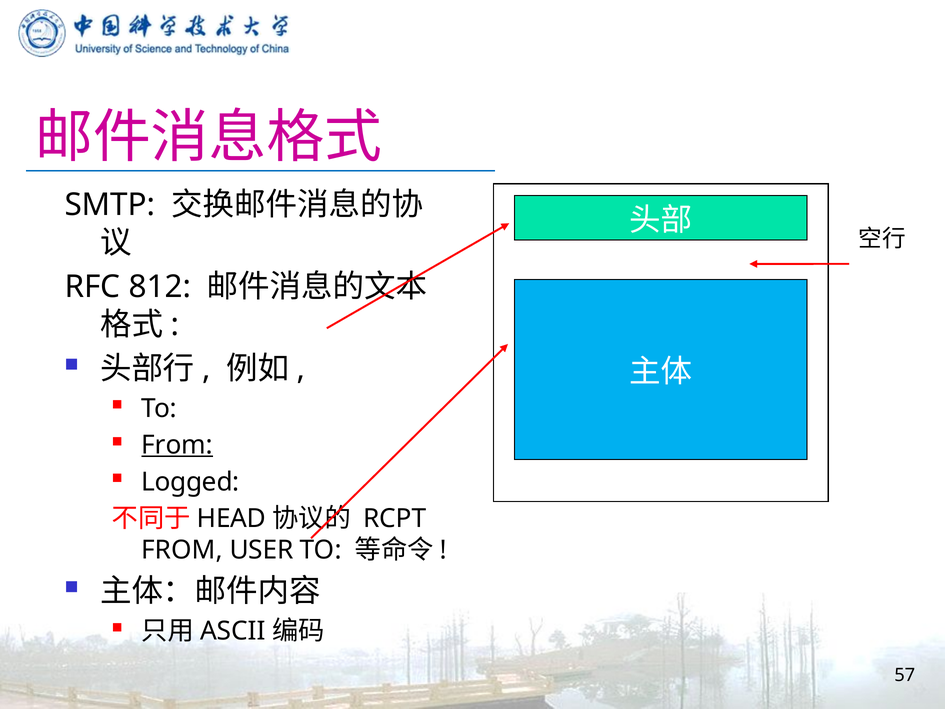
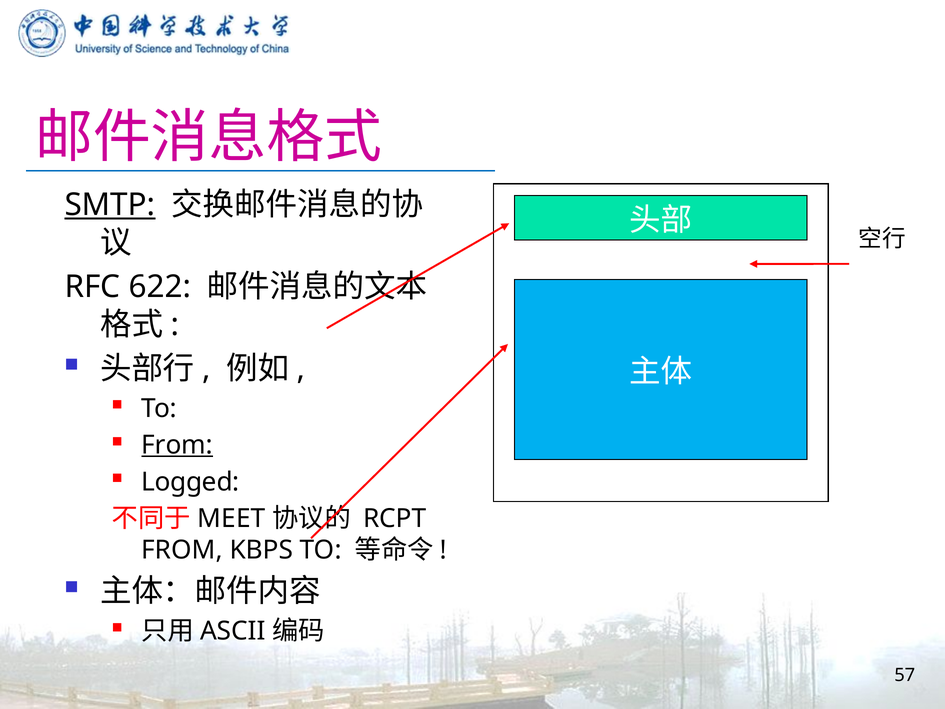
SMTP underline: none -> present (110, 205)
812: 812 -> 622 (160, 287)
HEAD: HEAD -> MEET (231, 518)
USER: USER -> KBPS (261, 550)
